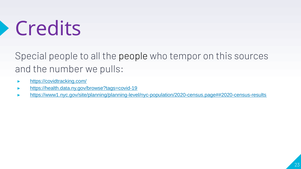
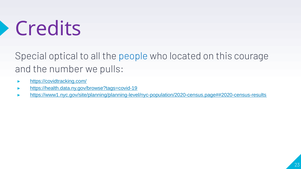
Special people: people -> optical (63, 56)
people colour: black -> blue (133, 56)
tempor: tempor -> located (185, 56)
sources: sources -> courage (251, 56)
